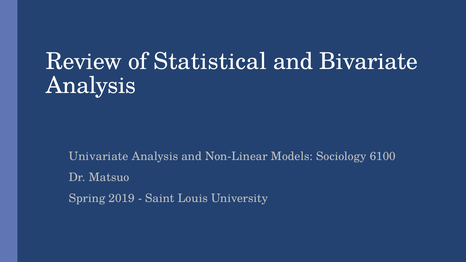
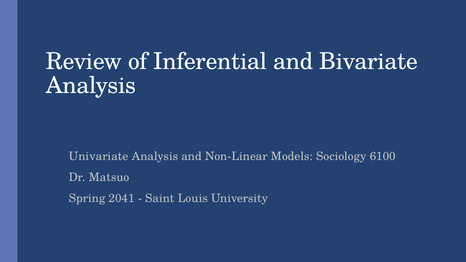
Statistical: Statistical -> Inferential (210, 62)
2019: 2019 -> 2041 (122, 199)
